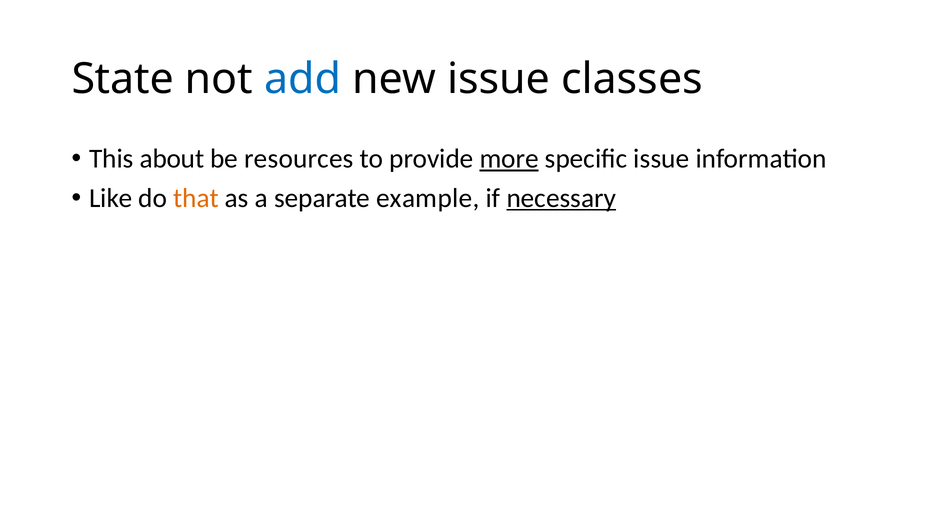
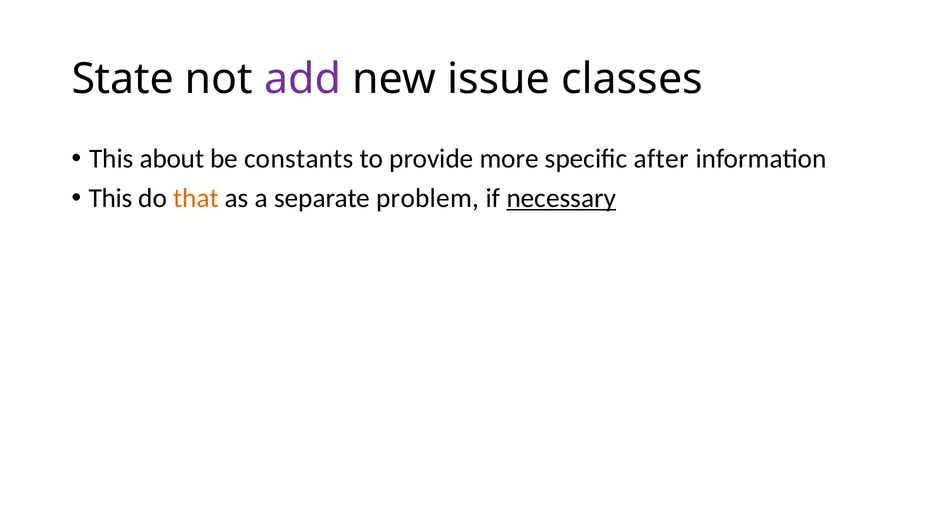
add colour: blue -> purple (303, 79)
resources: resources -> constants (299, 159)
more underline: present -> none (509, 159)
specific issue: issue -> after (661, 159)
Like: Like -> This (111, 198)
example: example -> problem (428, 198)
